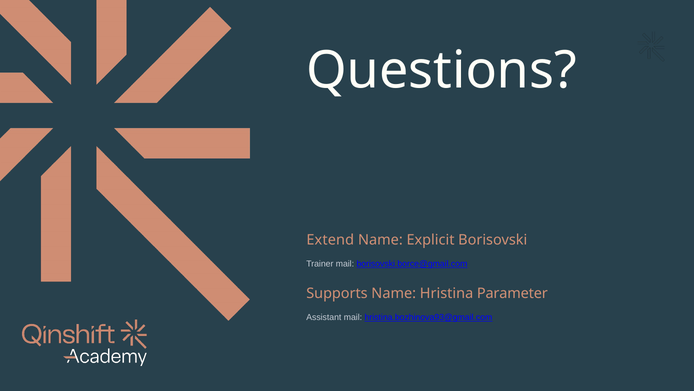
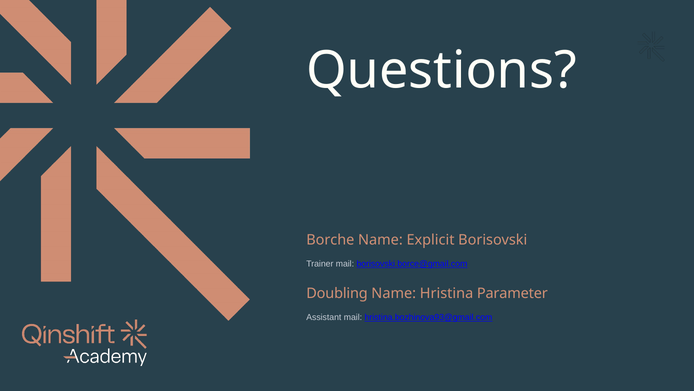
Extend: Extend -> Borche (330, 240)
Supports: Supports -> Doubling (337, 293)
